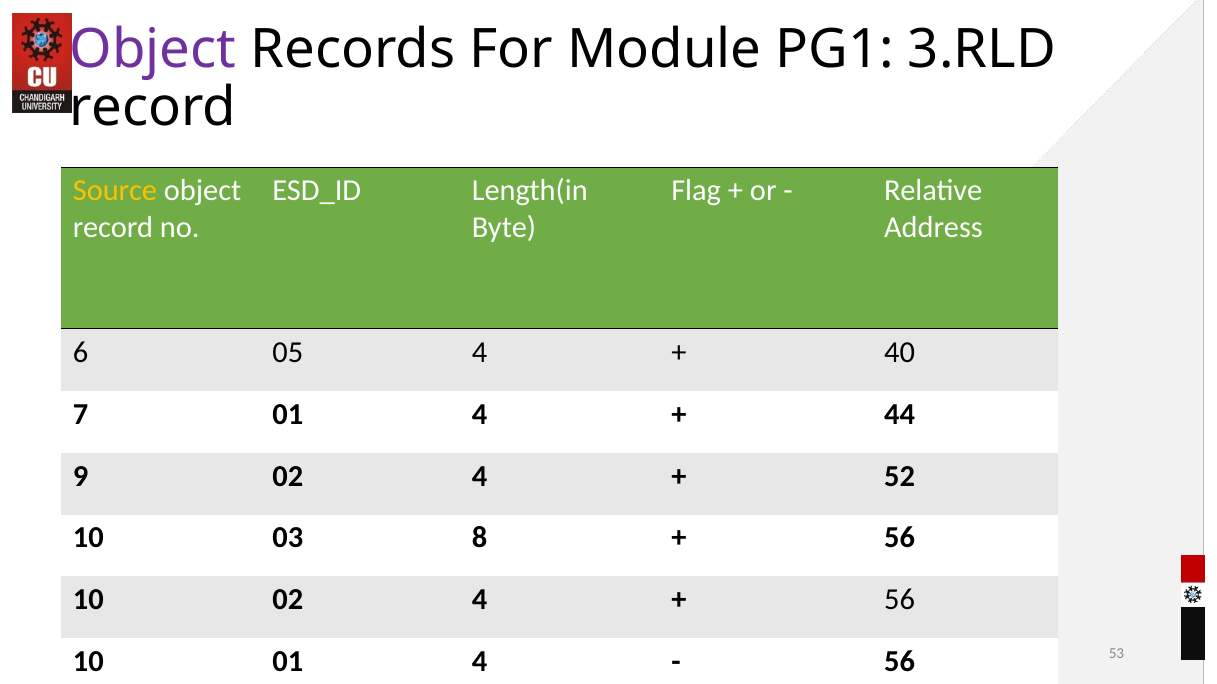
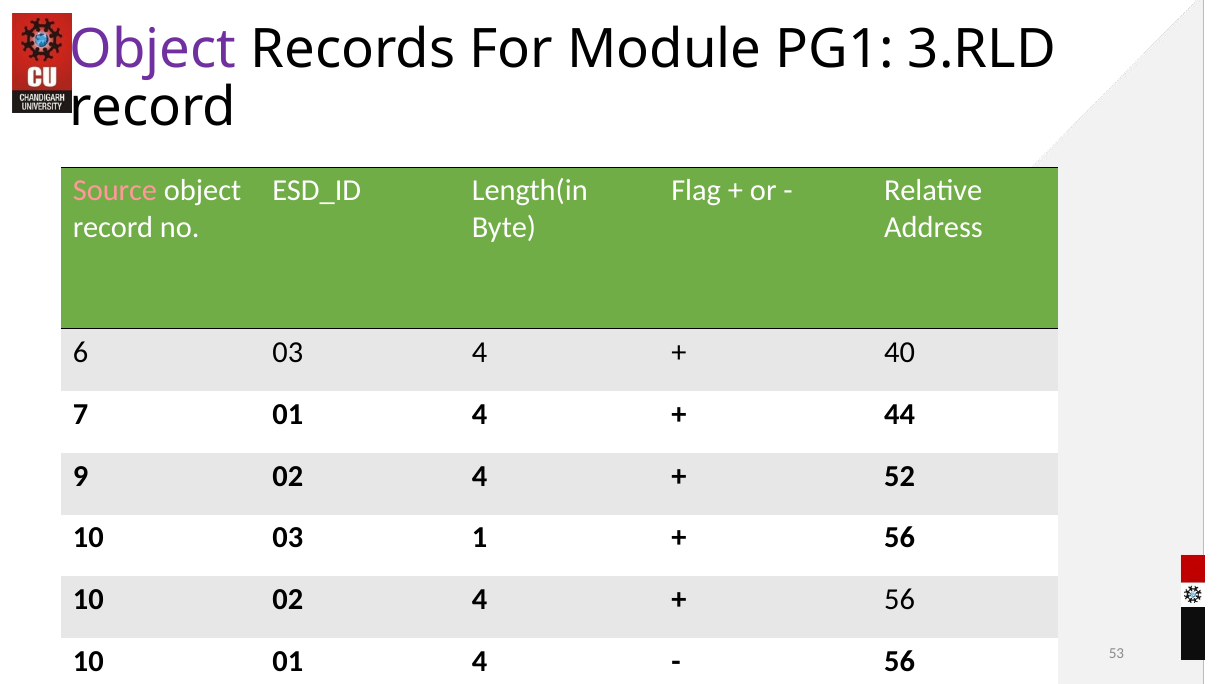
Source colour: yellow -> pink (115, 191)
6 05: 05 -> 03 (288, 353)
8: 8 -> 1 (480, 538)
